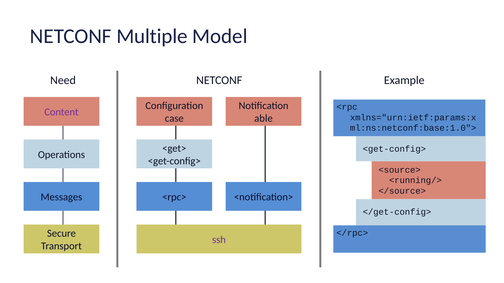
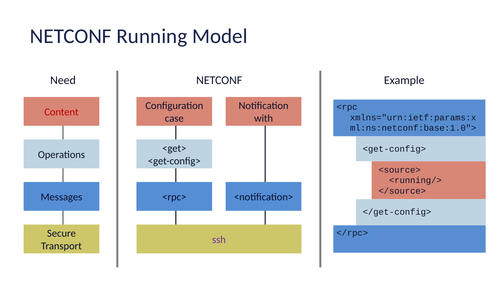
Multiple: Multiple -> Running (152, 36)
Content colour: purple -> red (61, 112)
able: able -> with (264, 119)
